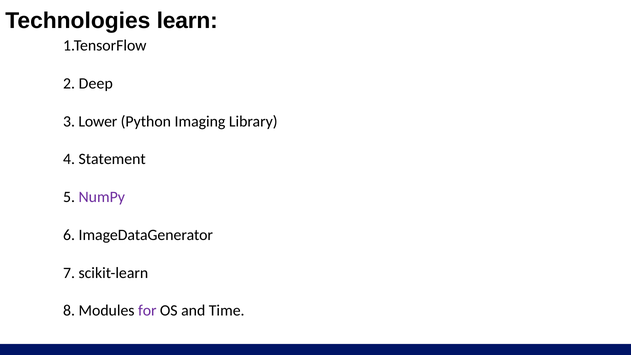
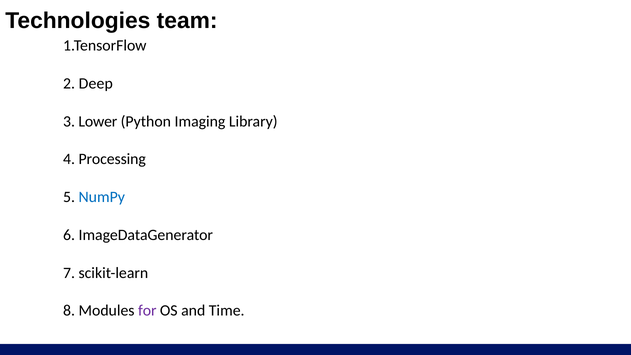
learn: learn -> team (187, 21)
Statement: Statement -> Processing (112, 159)
NumPy colour: purple -> blue (102, 197)
